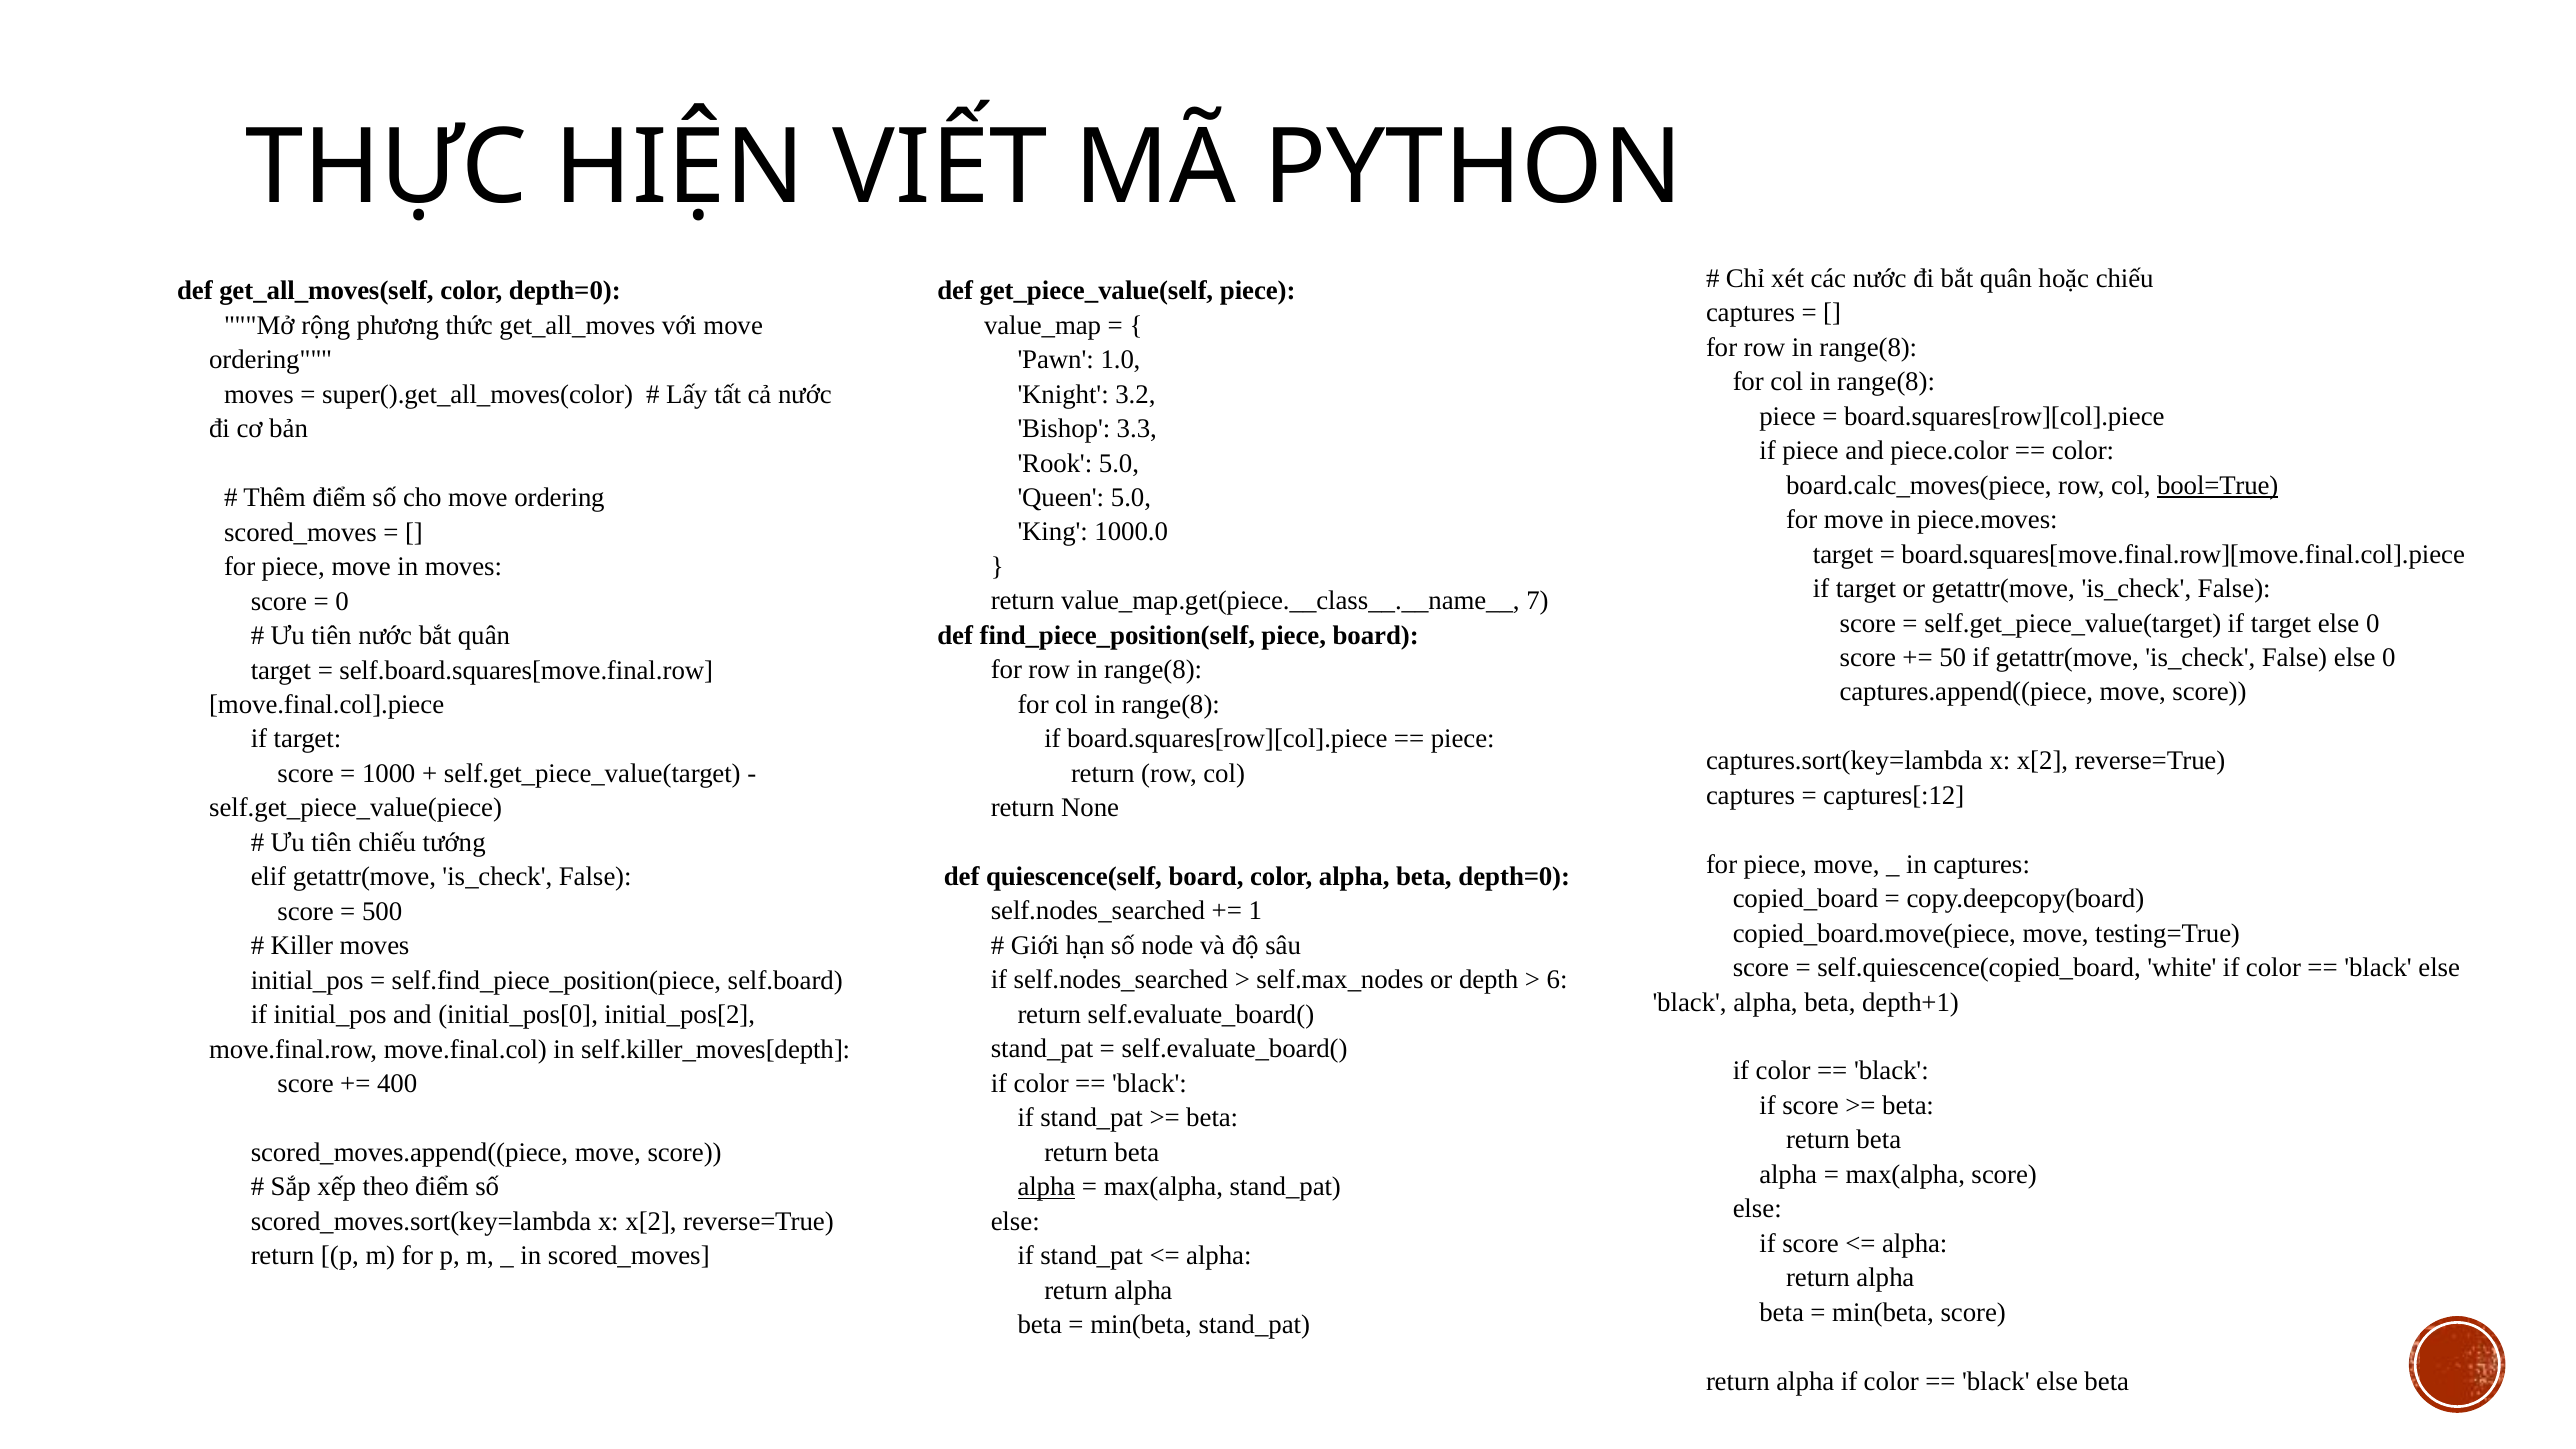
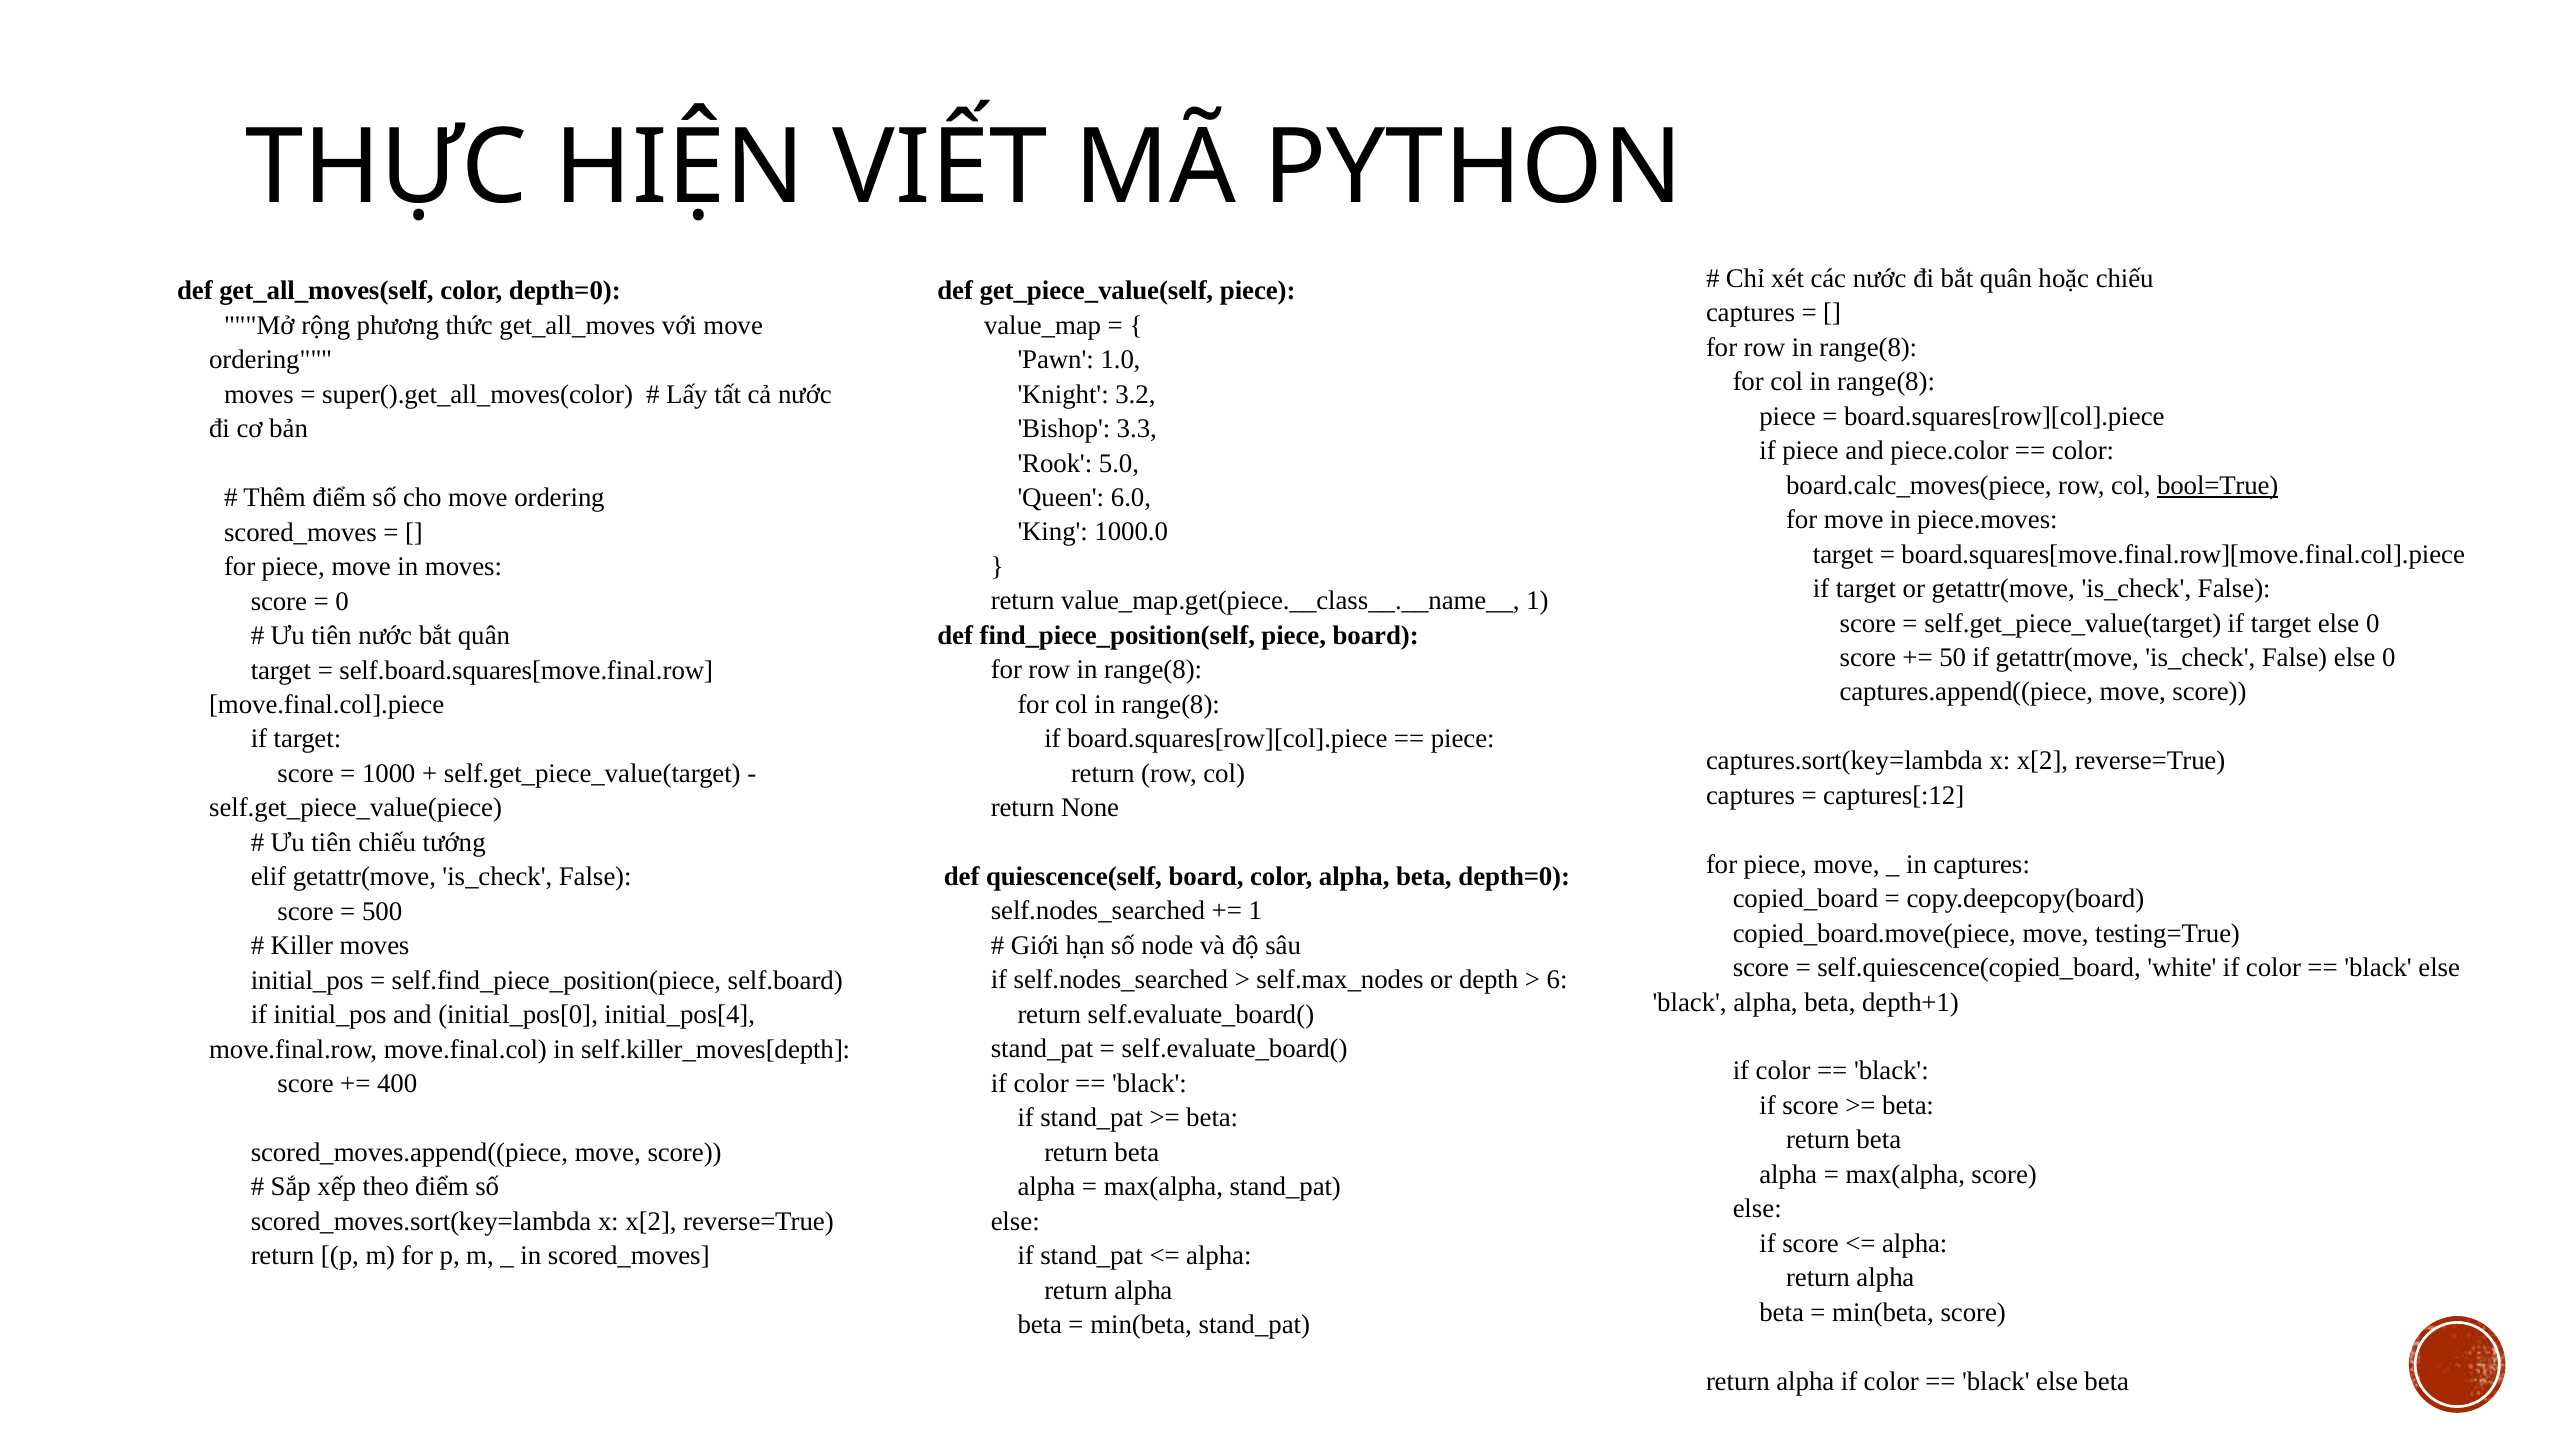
Queen 5.0: 5.0 -> 6.0 (1131, 498)
value_map.get(piece.__class__.__name__ 7: 7 -> 1 (1537, 601)
initial_pos[2: initial_pos[2 -> initial_pos[4 (680, 1015)
alpha underline: present -> none (1046, 1187)
